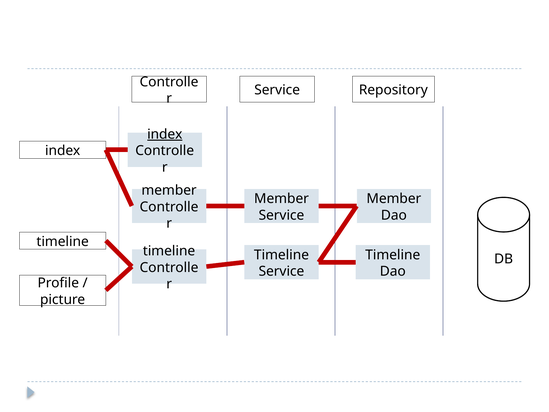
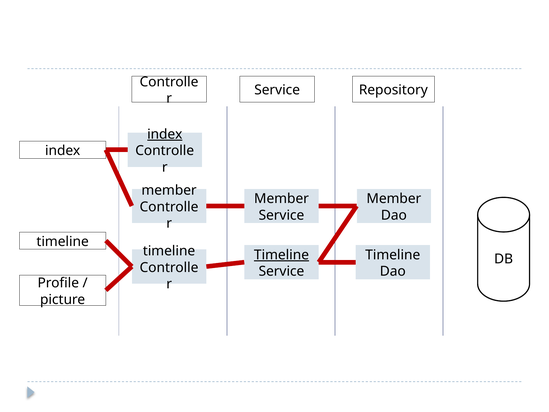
Timeline underline: none -> present (281, 255)
